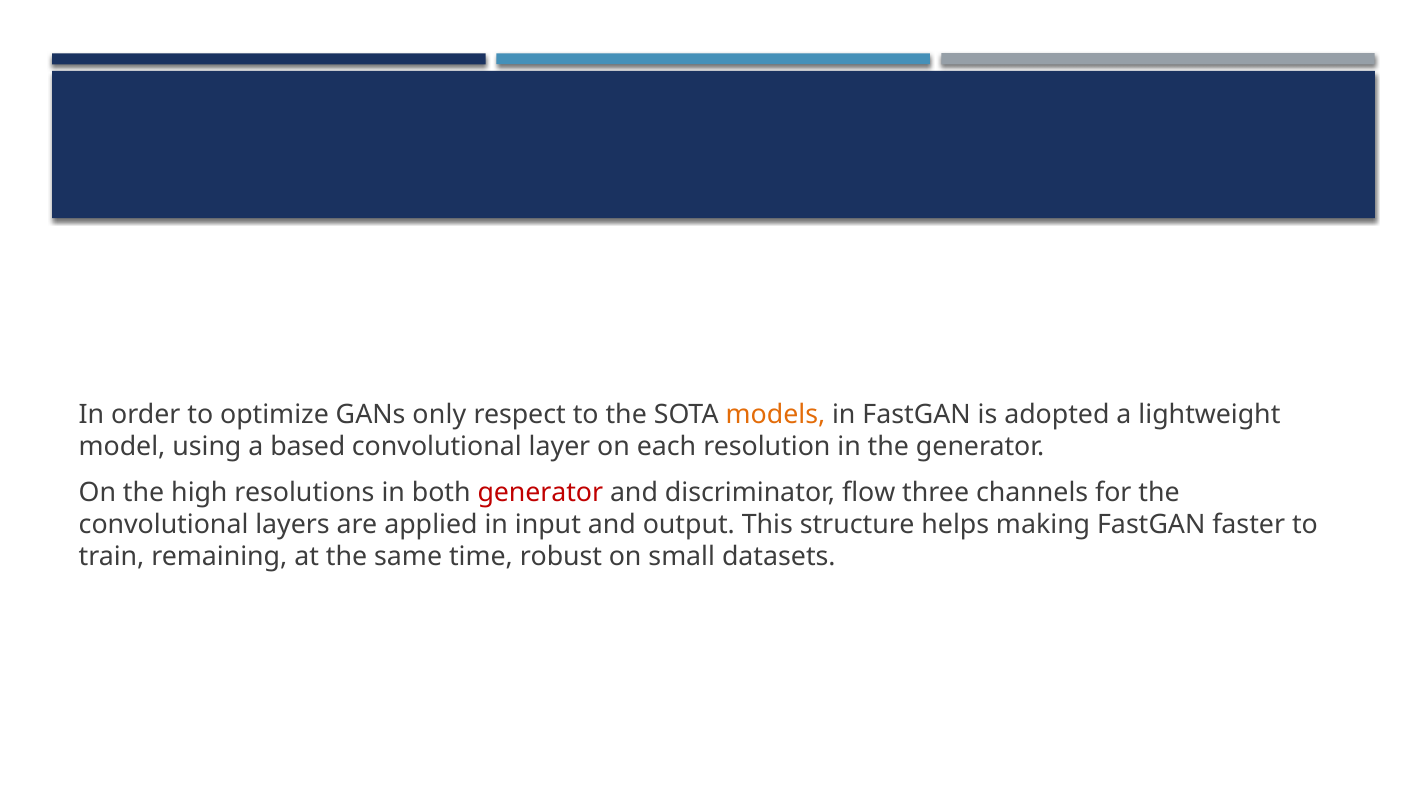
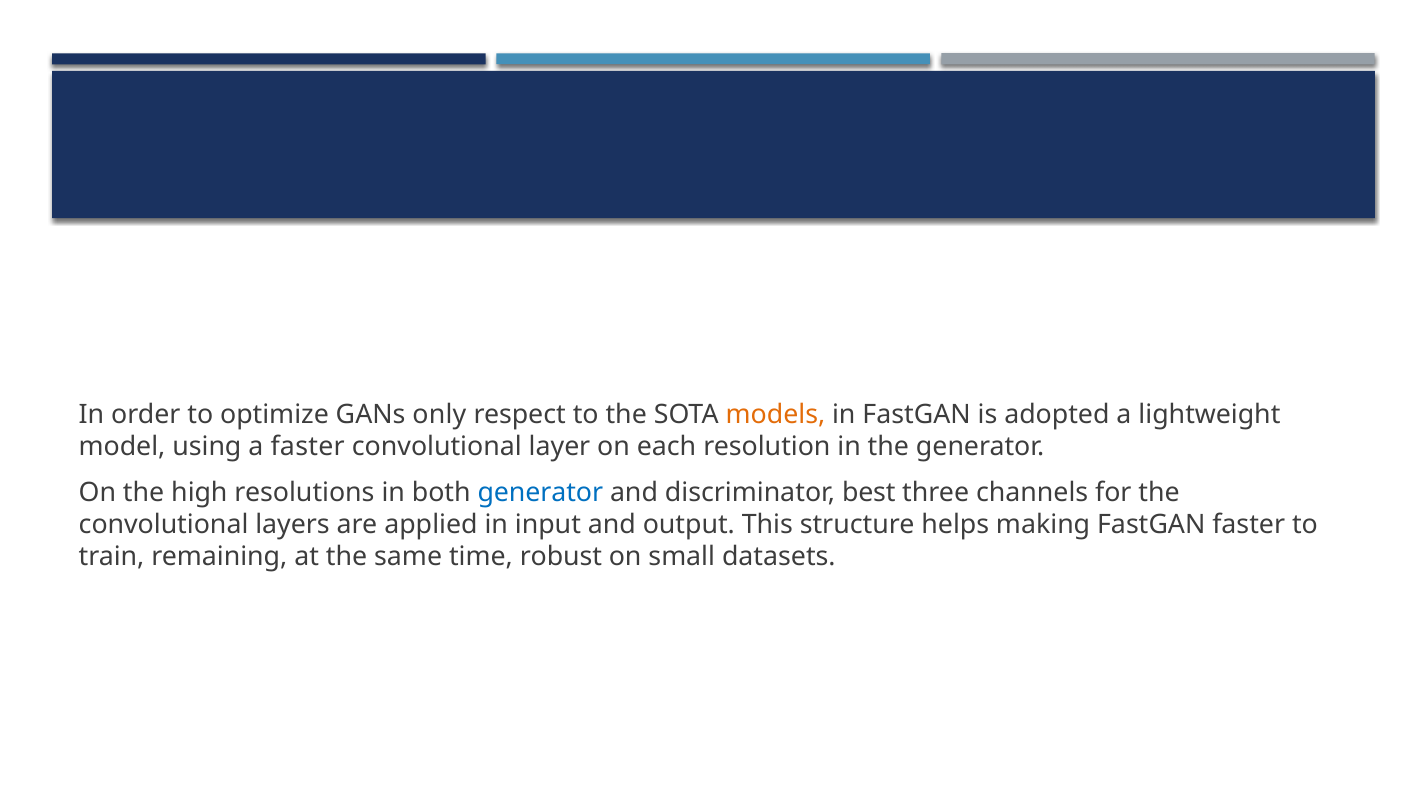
a based: based -> faster (308, 447)
generator colour: red -> blue (540, 493)
flow: flow -> best (869, 493)
